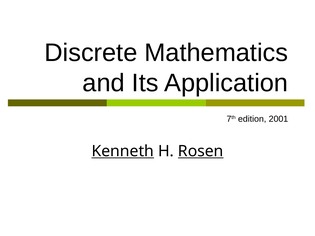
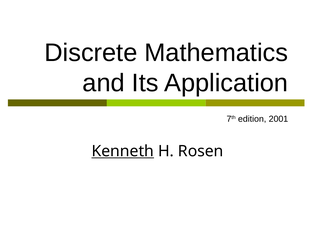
Rosen underline: present -> none (201, 151)
